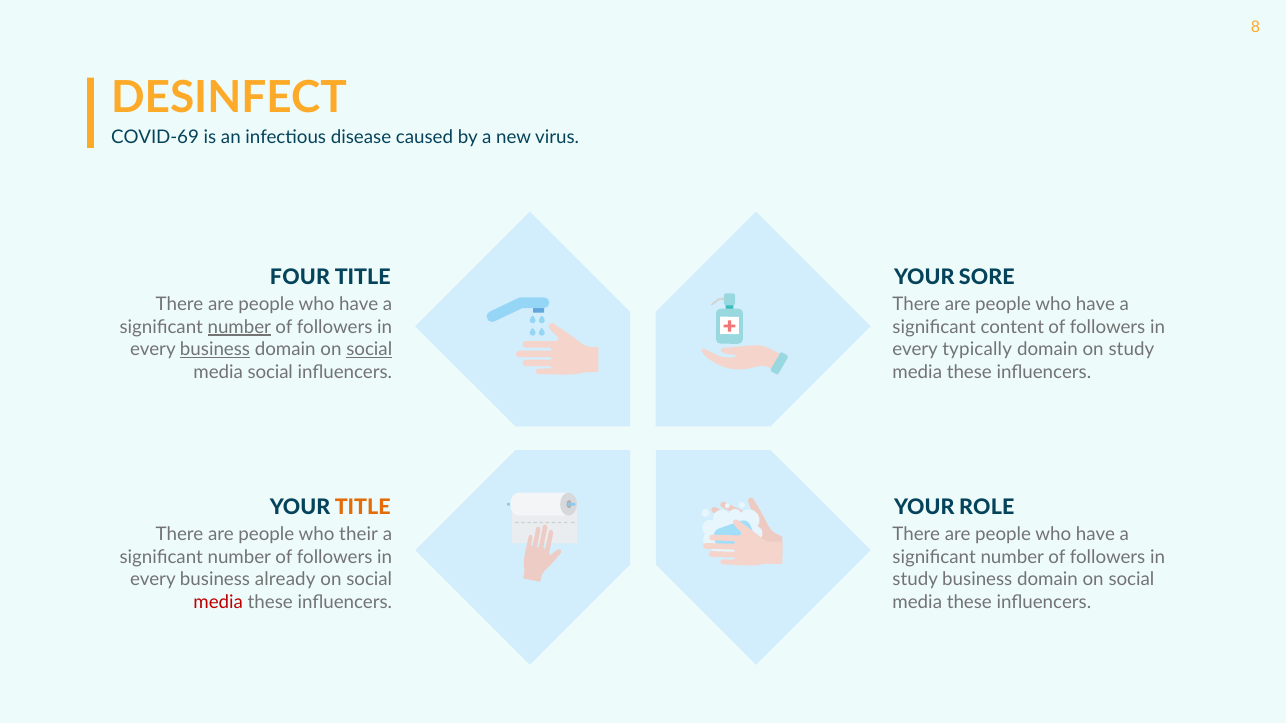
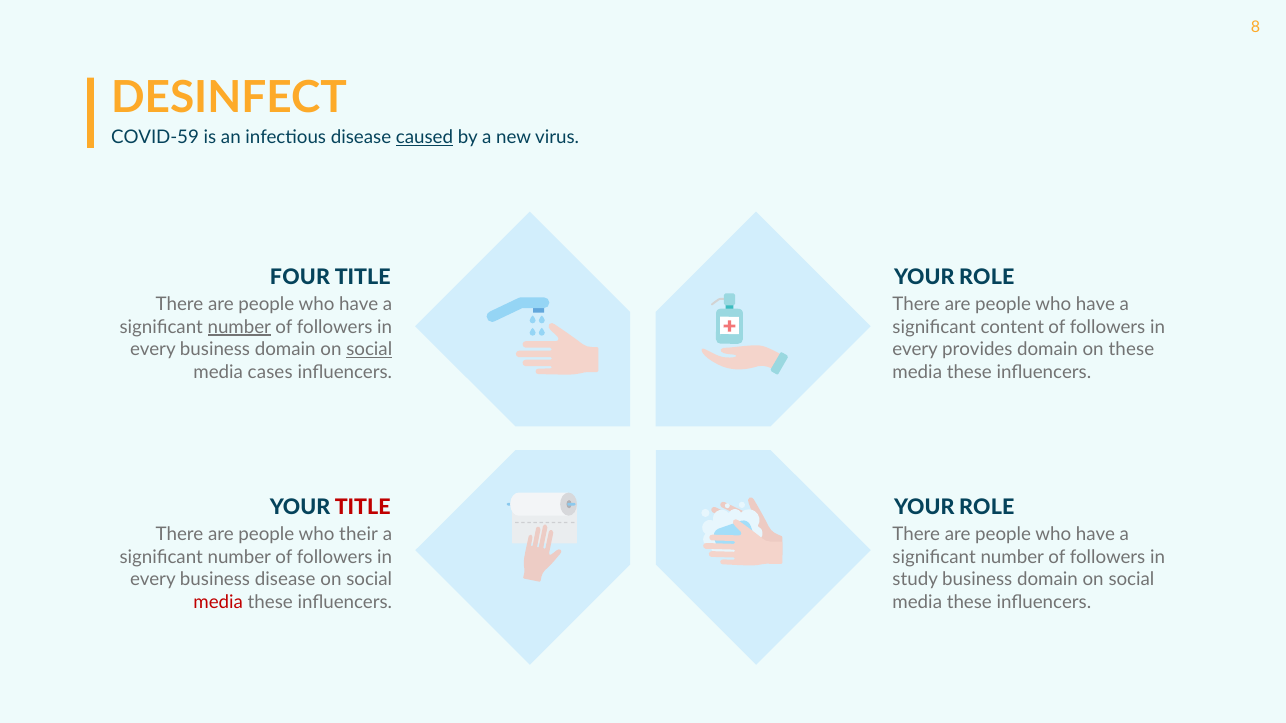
COVID-69: COVID-69 -> COVID-59 (155, 138)
caused underline: none -> present (425, 138)
SORE: SORE -> ROLE (987, 278)
business underline: present -> none (215, 350)
typically: typically -> provides (977, 350)
on study: study -> these (1131, 350)
media social: social -> cases (270, 372)
TITLE colour: orange -> red (363, 508)
business already: already -> disease (285, 580)
